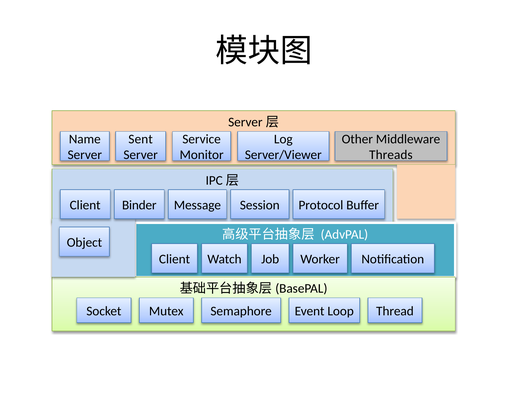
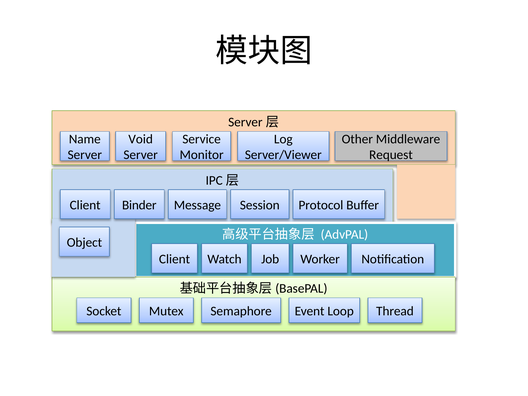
Sent: Sent -> Void (141, 139)
Threads: Threads -> Request (391, 155)
